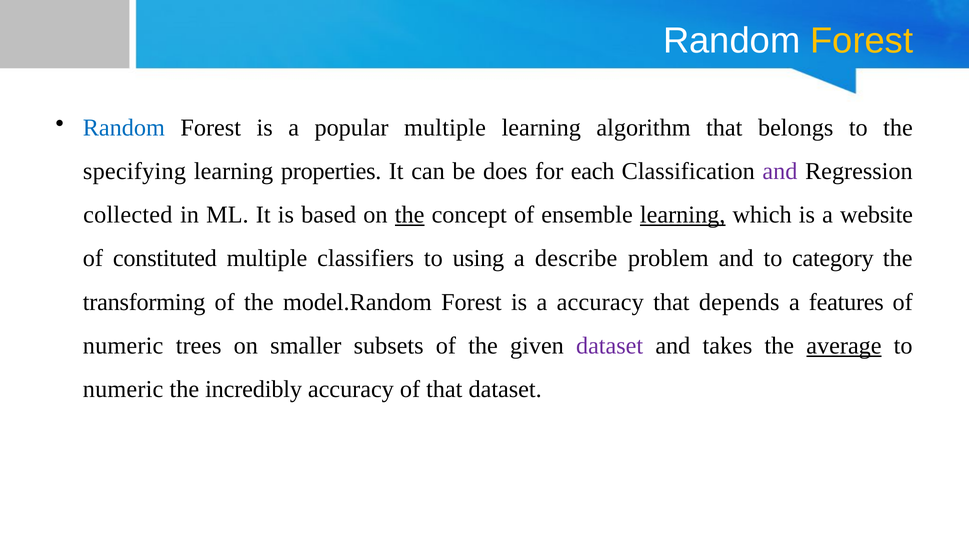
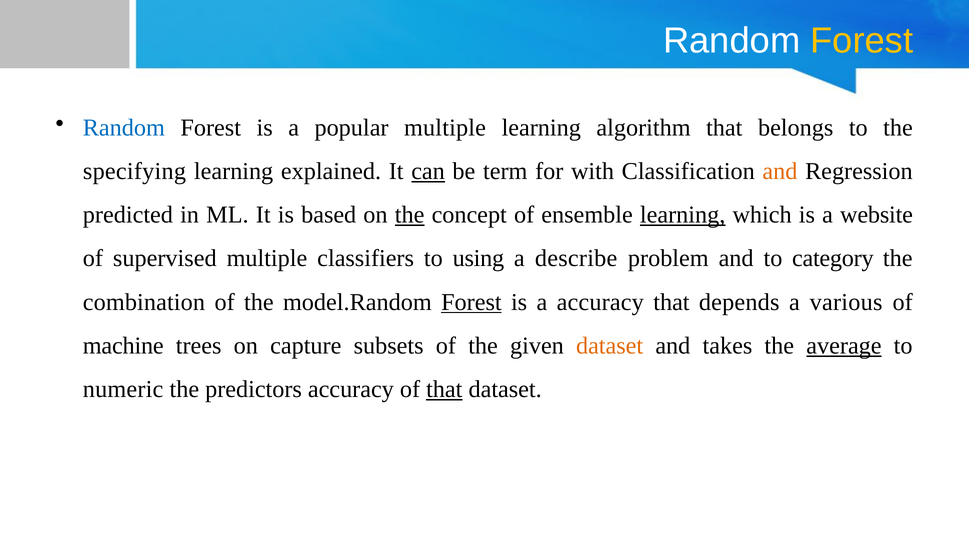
properties: properties -> explained (331, 171)
can underline: none -> present (428, 171)
does: does -> term (505, 171)
each: each -> with (593, 171)
and colour: purple -> orange (780, 171)
collected: collected -> predicted (128, 215)
constituted: constituted -> supervised (165, 259)
transforming: transforming -> combination (144, 302)
Forest underline: none -> present (471, 302)
features: features -> various (846, 302)
numeric: numeric -> machine (123, 346)
smaller: smaller -> capture (306, 346)
dataset colour: purple -> orange (610, 346)
incredibly: incredibly -> predictors (254, 389)
that underline: none -> present (444, 389)
